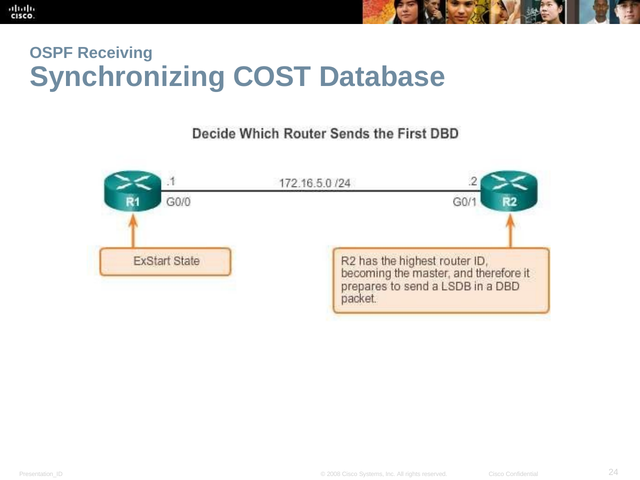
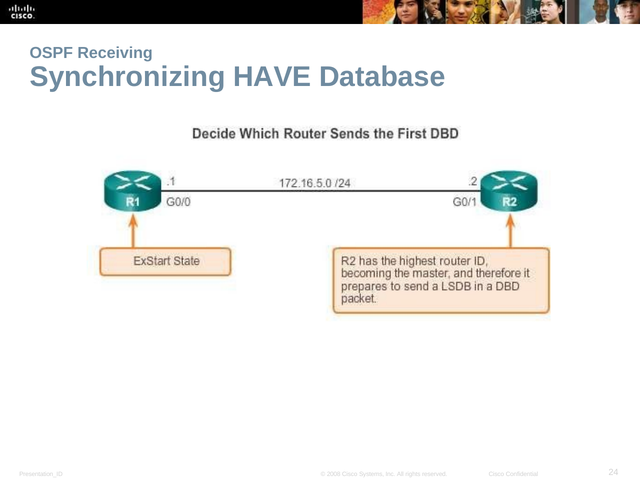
COST: COST -> HAVE (272, 77)
